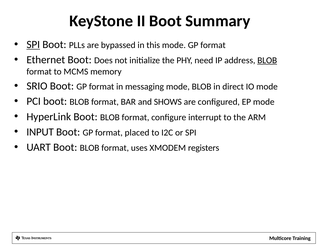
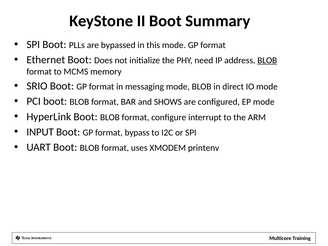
SPI underline: present -> none (33, 45)
placed: placed -> bypass (137, 133)
registers: registers -> printenv (204, 148)
